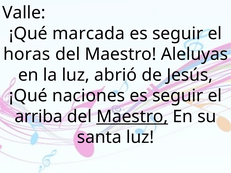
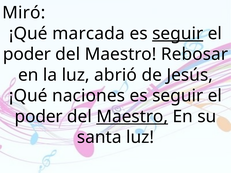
Valle: Valle -> Miró (24, 13)
seguir underline: none -> present (178, 34)
horas: horas -> poder (27, 54)
Aleluyas: Aleluyas -> Rebosar (194, 54)
arriba: arriba -> poder (39, 117)
